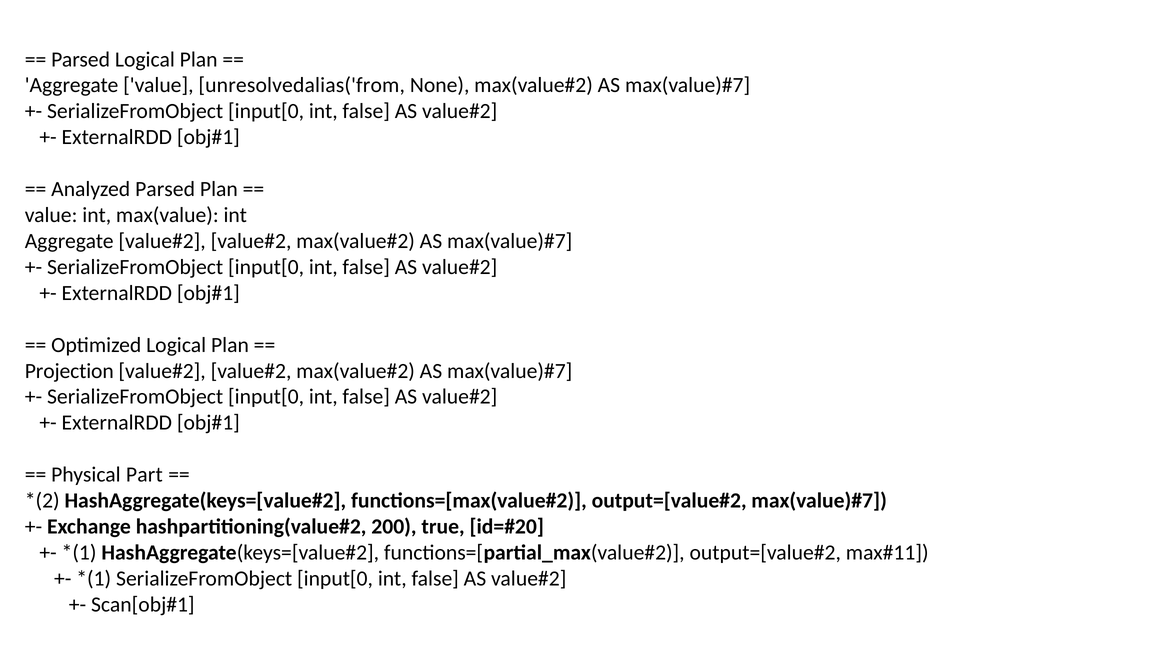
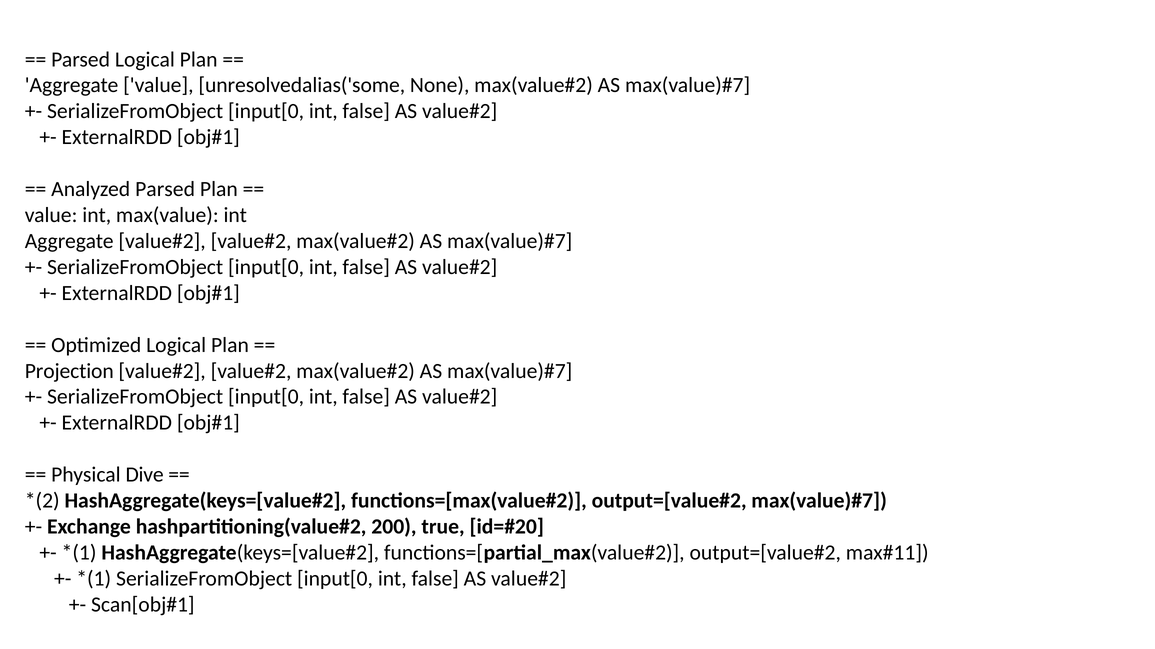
unresolvedalias('from: unresolvedalias('from -> unresolvedalias('some (302, 85)
Part: Part -> Dive (145, 475)
